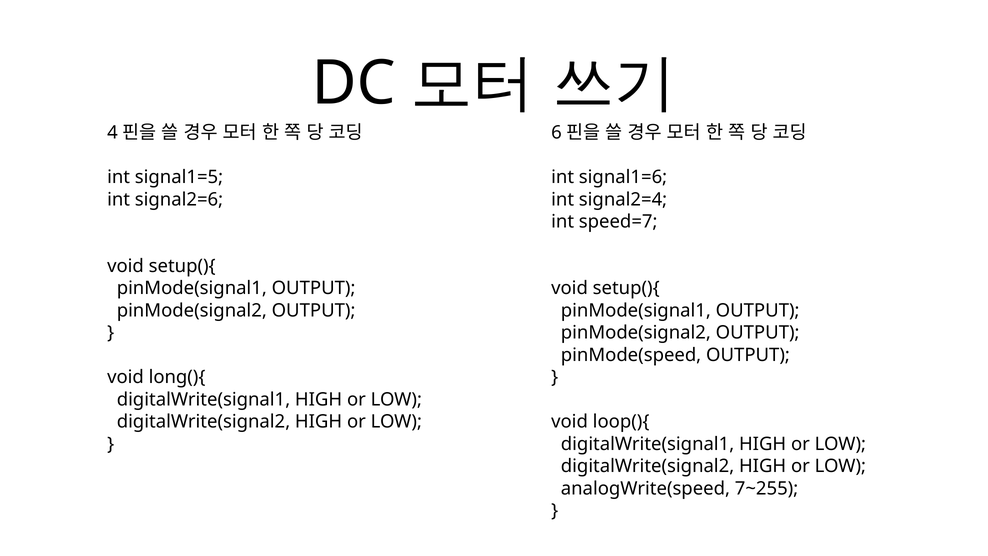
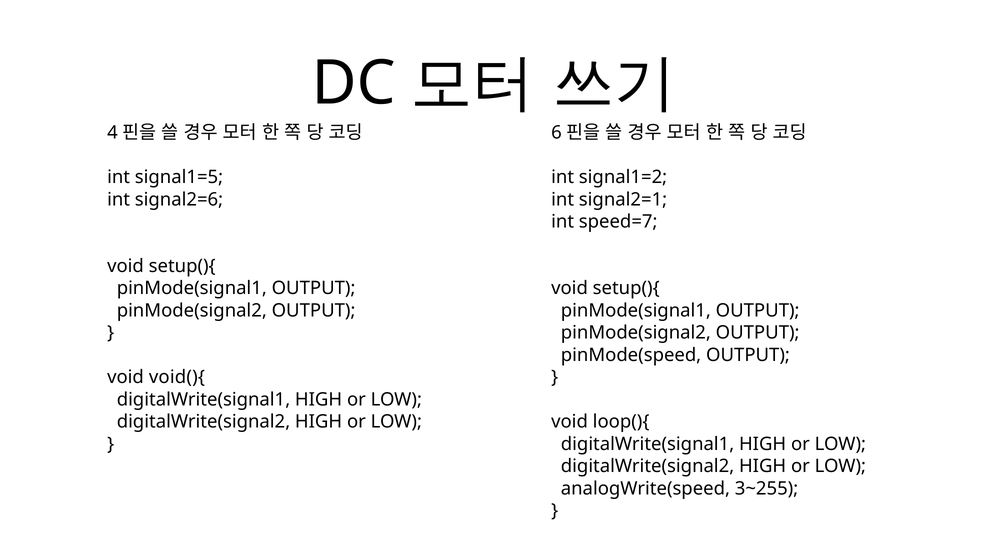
signal1=6: signal1=6 -> signal1=2 (623, 177)
signal2=4: signal2=4 -> signal2=1 (623, 199)
long(){: long(){ -> void(){ (177, 377)
7~255: 7~255 -> 3~255 (767, 488)
